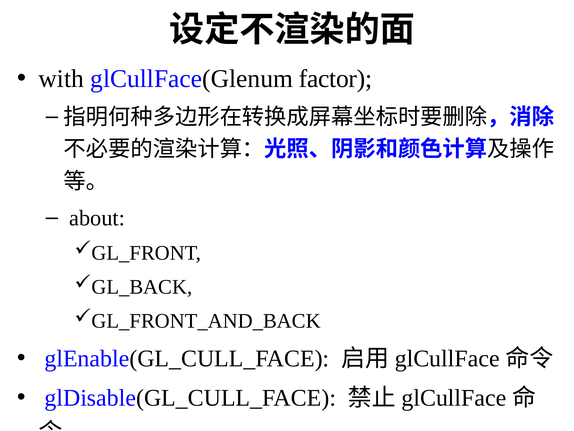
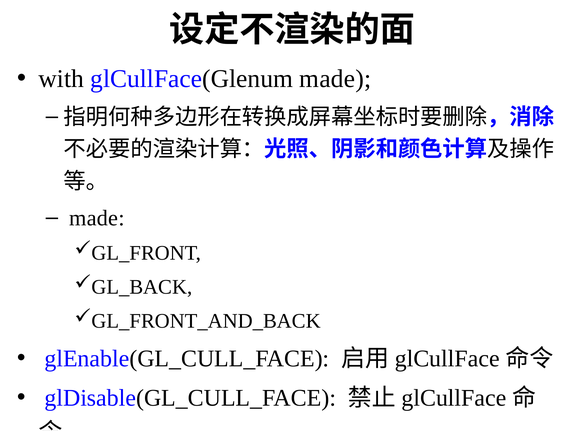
glCullFace(Glenum factor: factor -> made (335, 79)
about: about -> made (97, 218)
